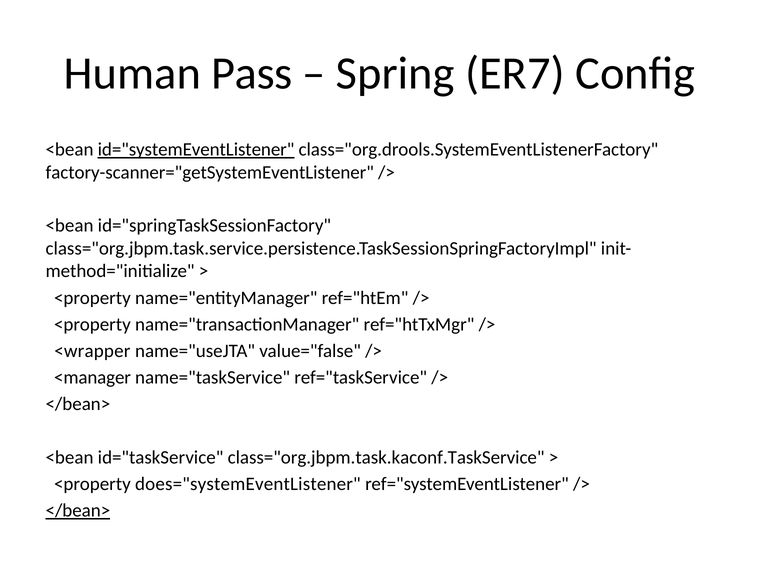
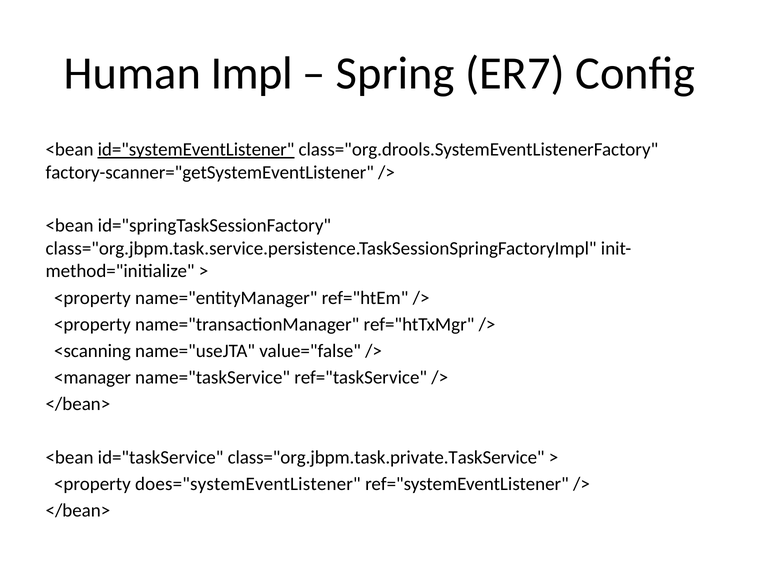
Pass: Pass -> Impl (252, 74)
<wrapper: <wrapper -> <scanning (92, 351)
class="org.jbpm.task.kaconf.TaskService: class="org.jbpm.task.kaconf.TaskService -> class="org.jbpm.task.private.TaskService (386, 457)
</bean> underline: present -> none (78, 511)
